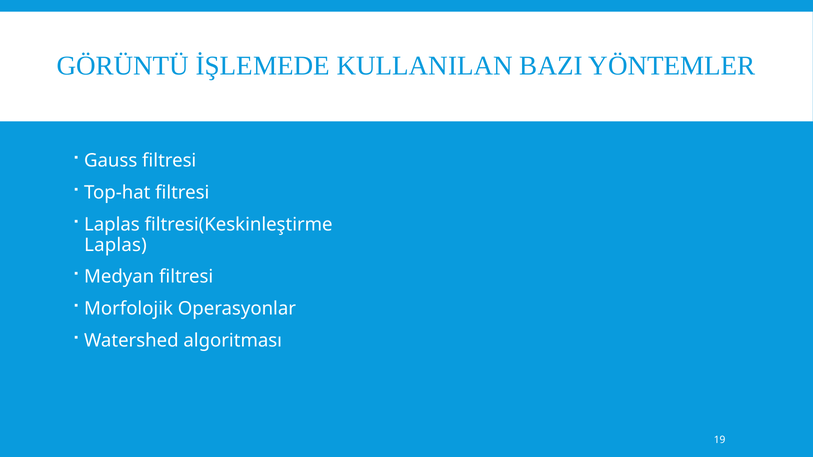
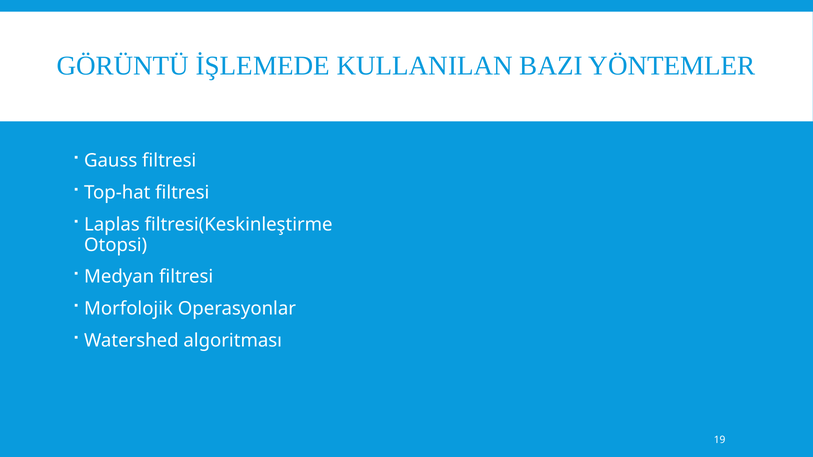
Laplas: Laplas -> Otopsi (116, 245)
